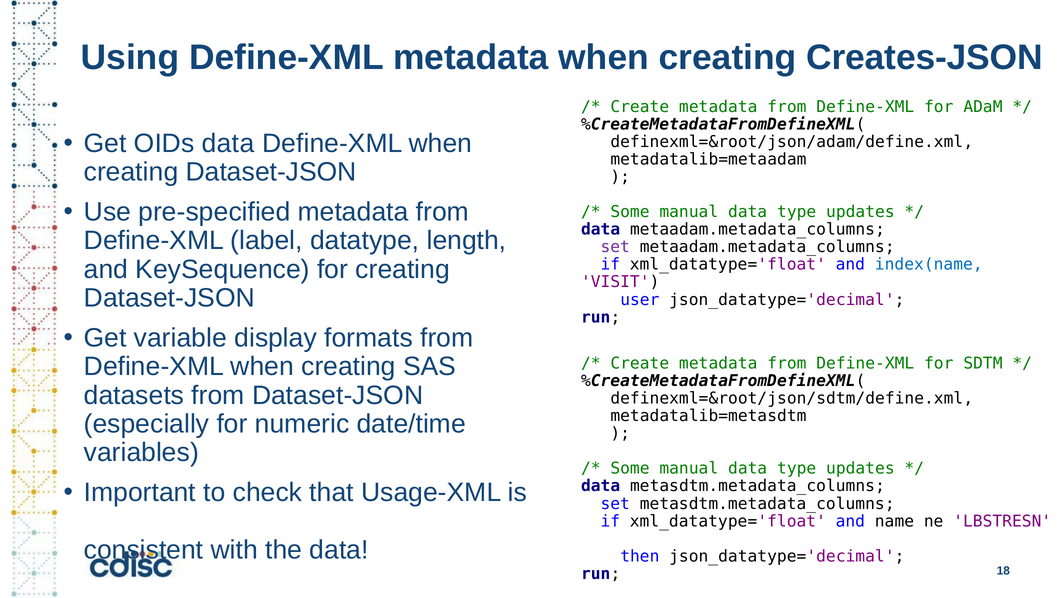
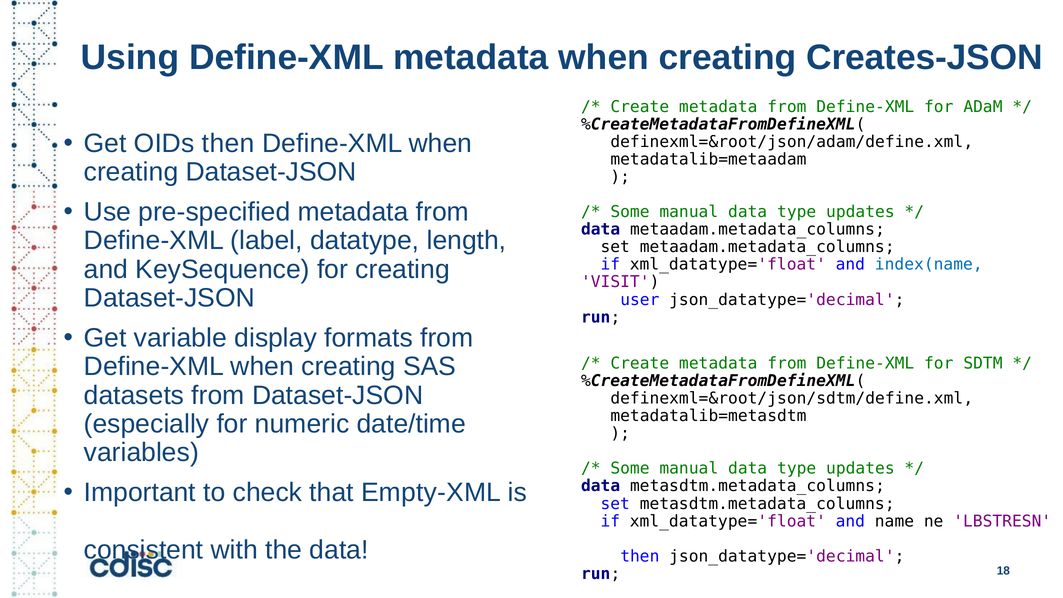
OIDs data: data -> then (228, 143)
set colour: purple -> black (615, 247)
Usage-XML: Usage-XML -> Empty-XML (431, 492)
